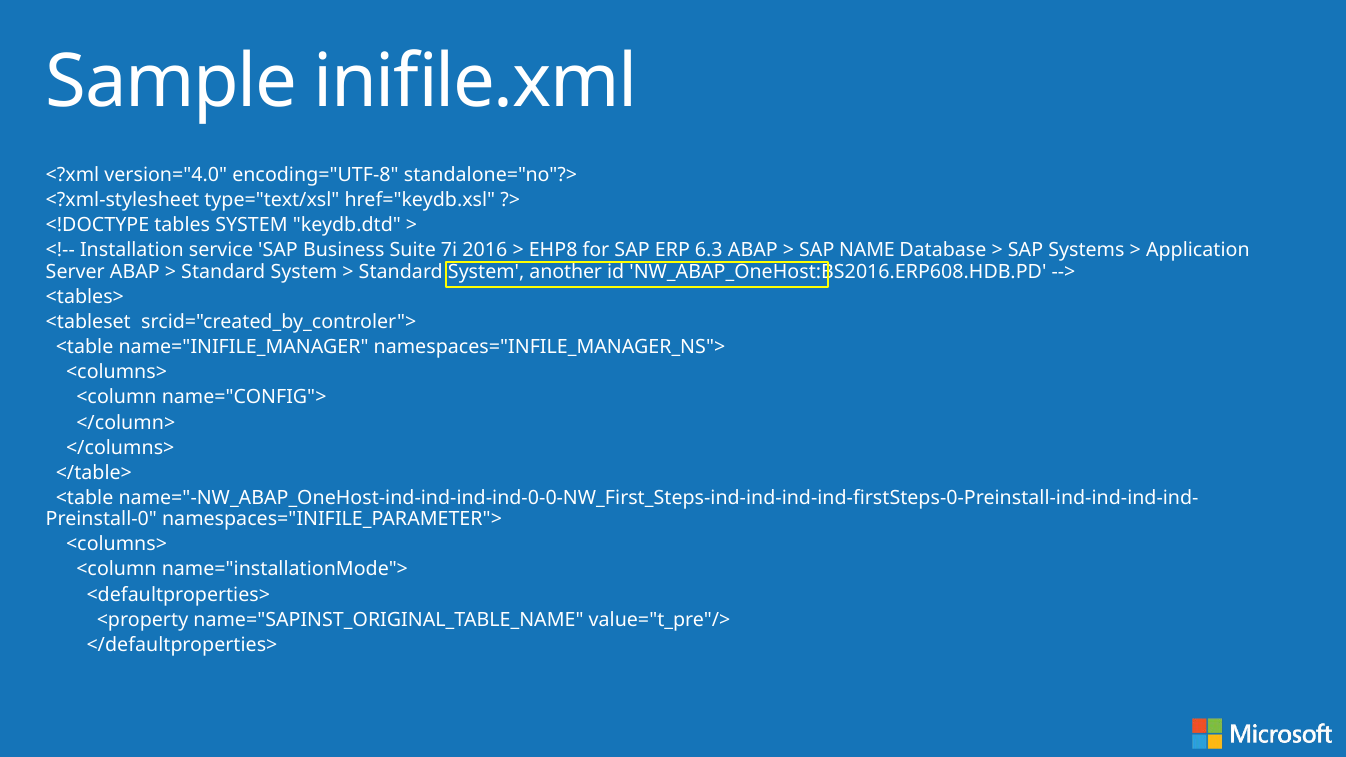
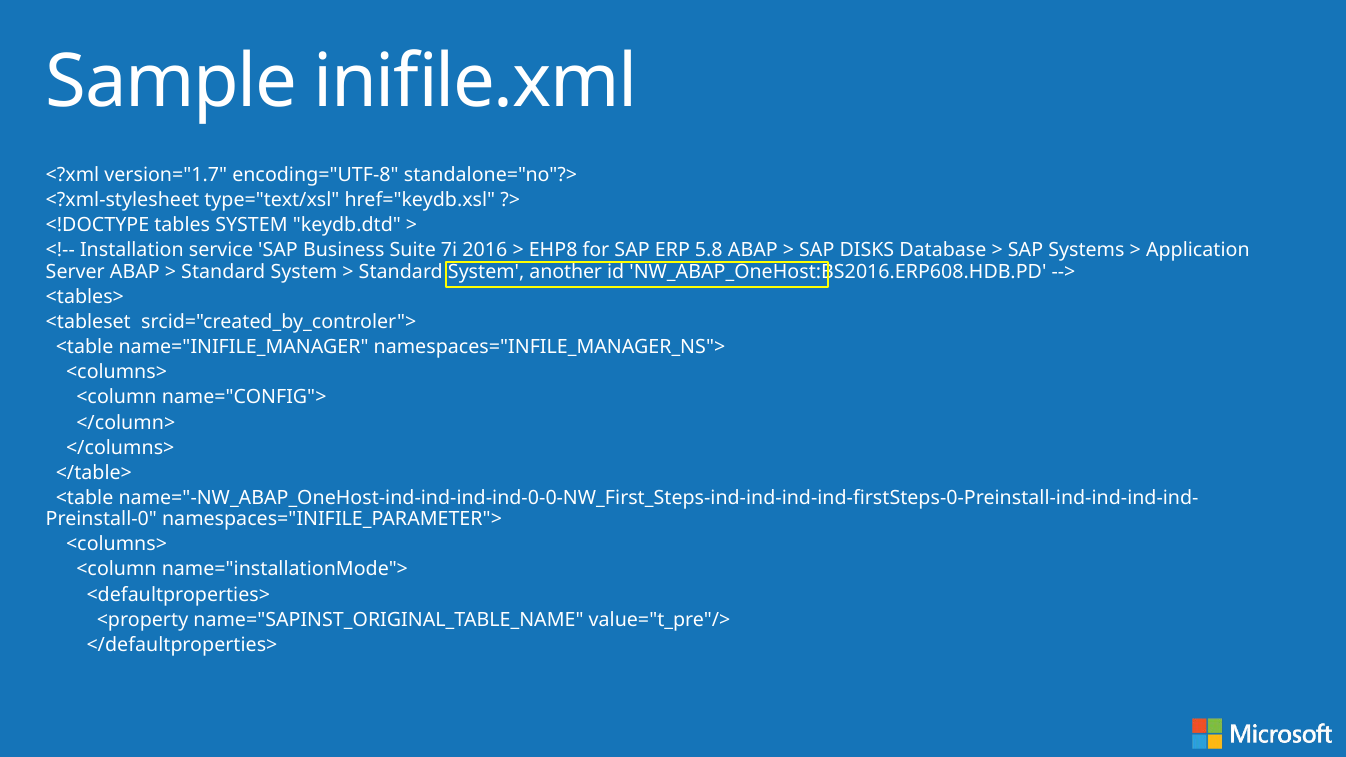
version="4.0: version="4.0 -> version="1.7 (166, 175)
6.3: 6.3 -> 5.8 (709, 250)
NAME: NAME -> DISKS (867, 250)
